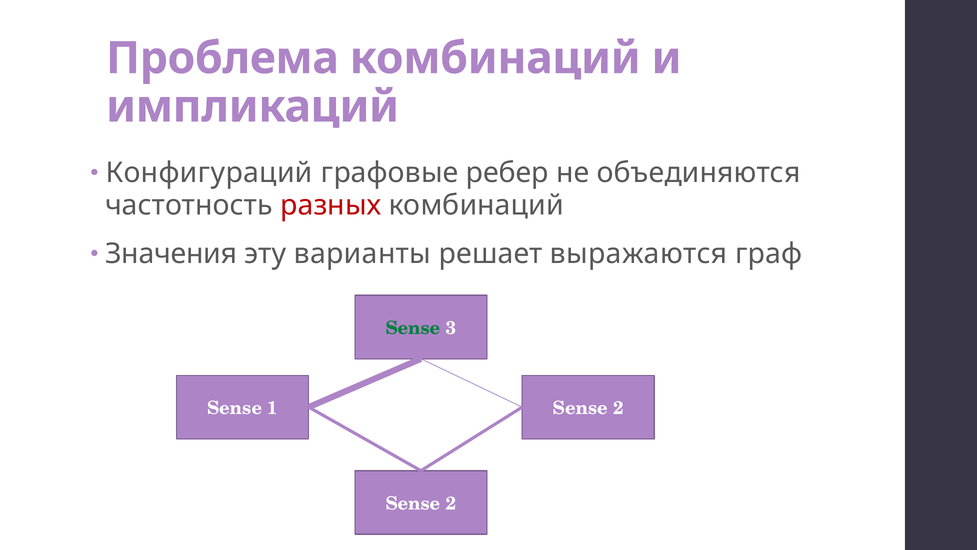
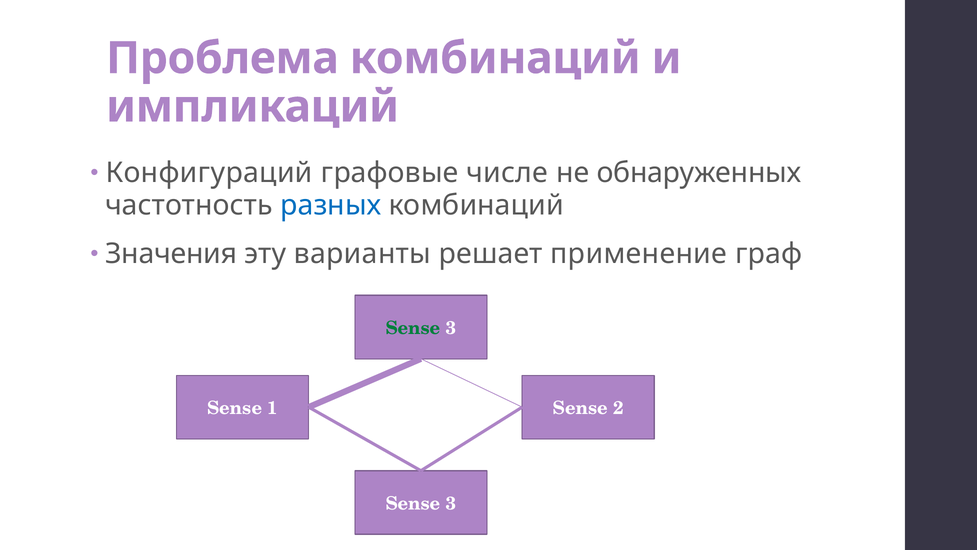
ребер: ребер -> числе (507, 173)
объединяются: объединяются -> обнаруженных (699, 173)
разных colour: red -> blue (331, 205)
выражаются: выражаются -> применение (639, 254)
2: 2 -> 3 (451, 503)
